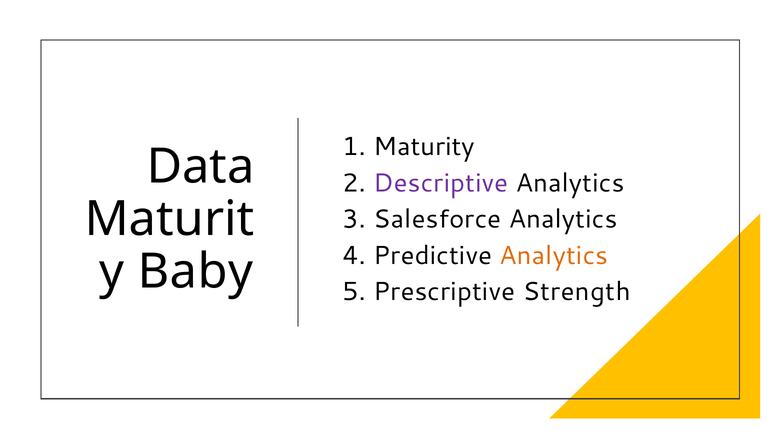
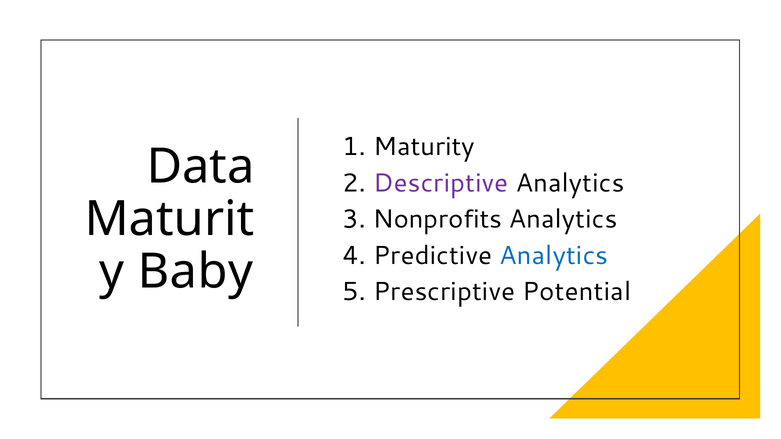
Salesforce: Salesforce -> Nonprofits (438, 219)
Analytics colour: orange -> blue (554, 256)
Strength: Strength -> Potential (577, 292)
